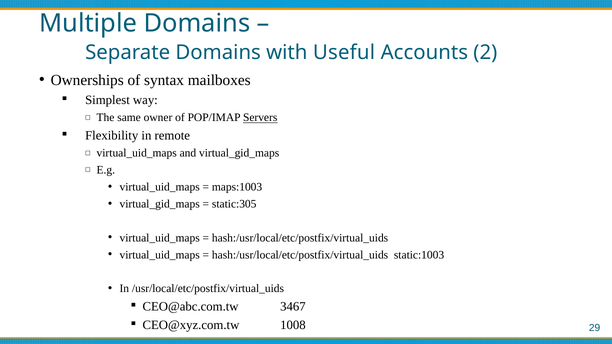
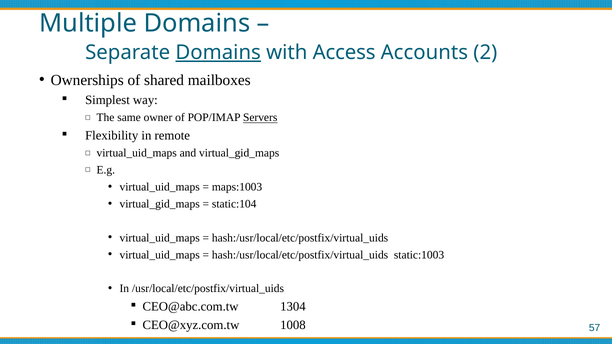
Domains underline: none -> present (218, 53)
Useful: Useful -> Access (344, 53)
syntax: syntax -> shared (164, 80)
static:305: static:305 -> static:104 (234, 204)
3467: 3467 -> 1304 (293, 307)
29: 29 -> 57 (595, 328)
